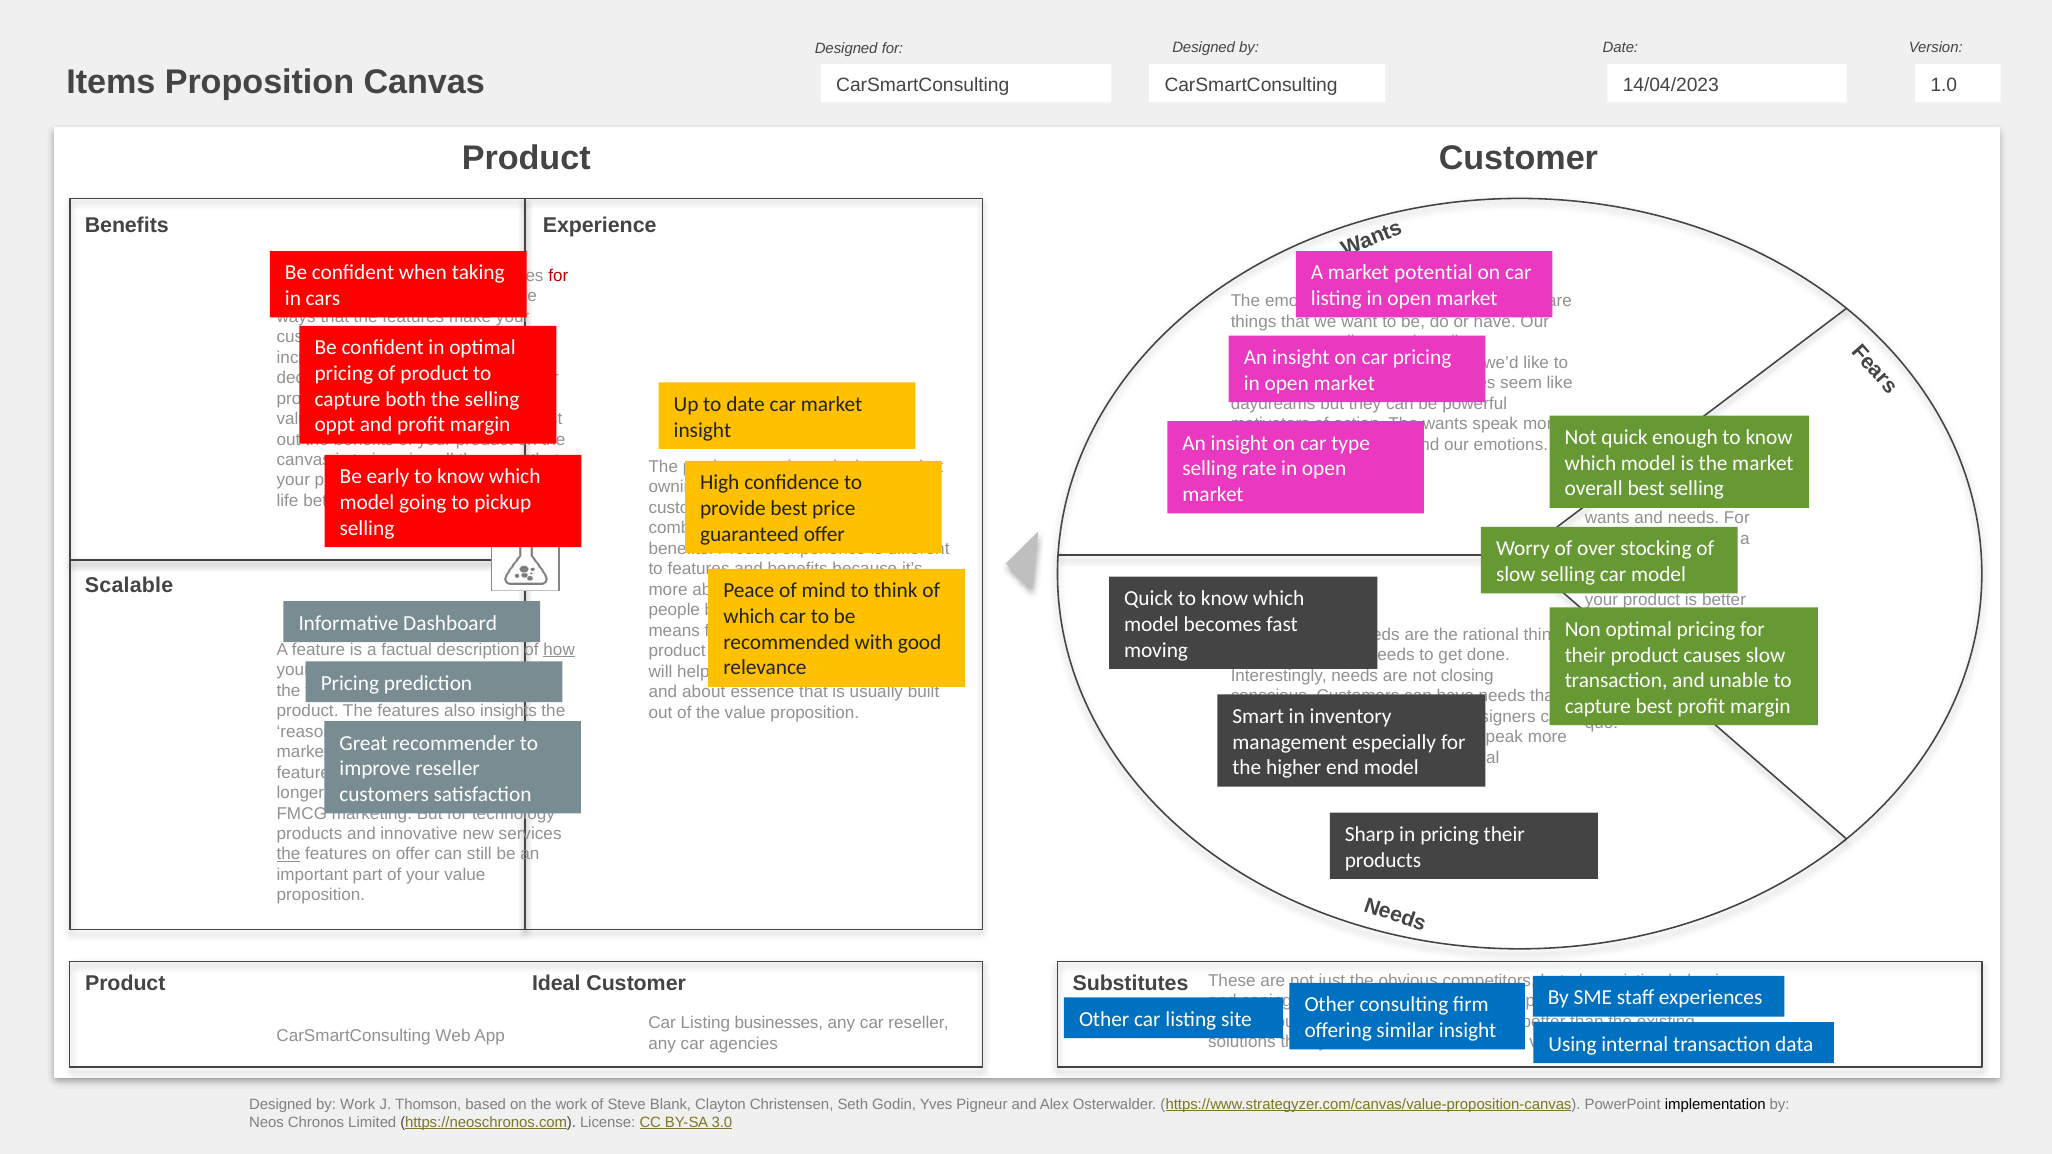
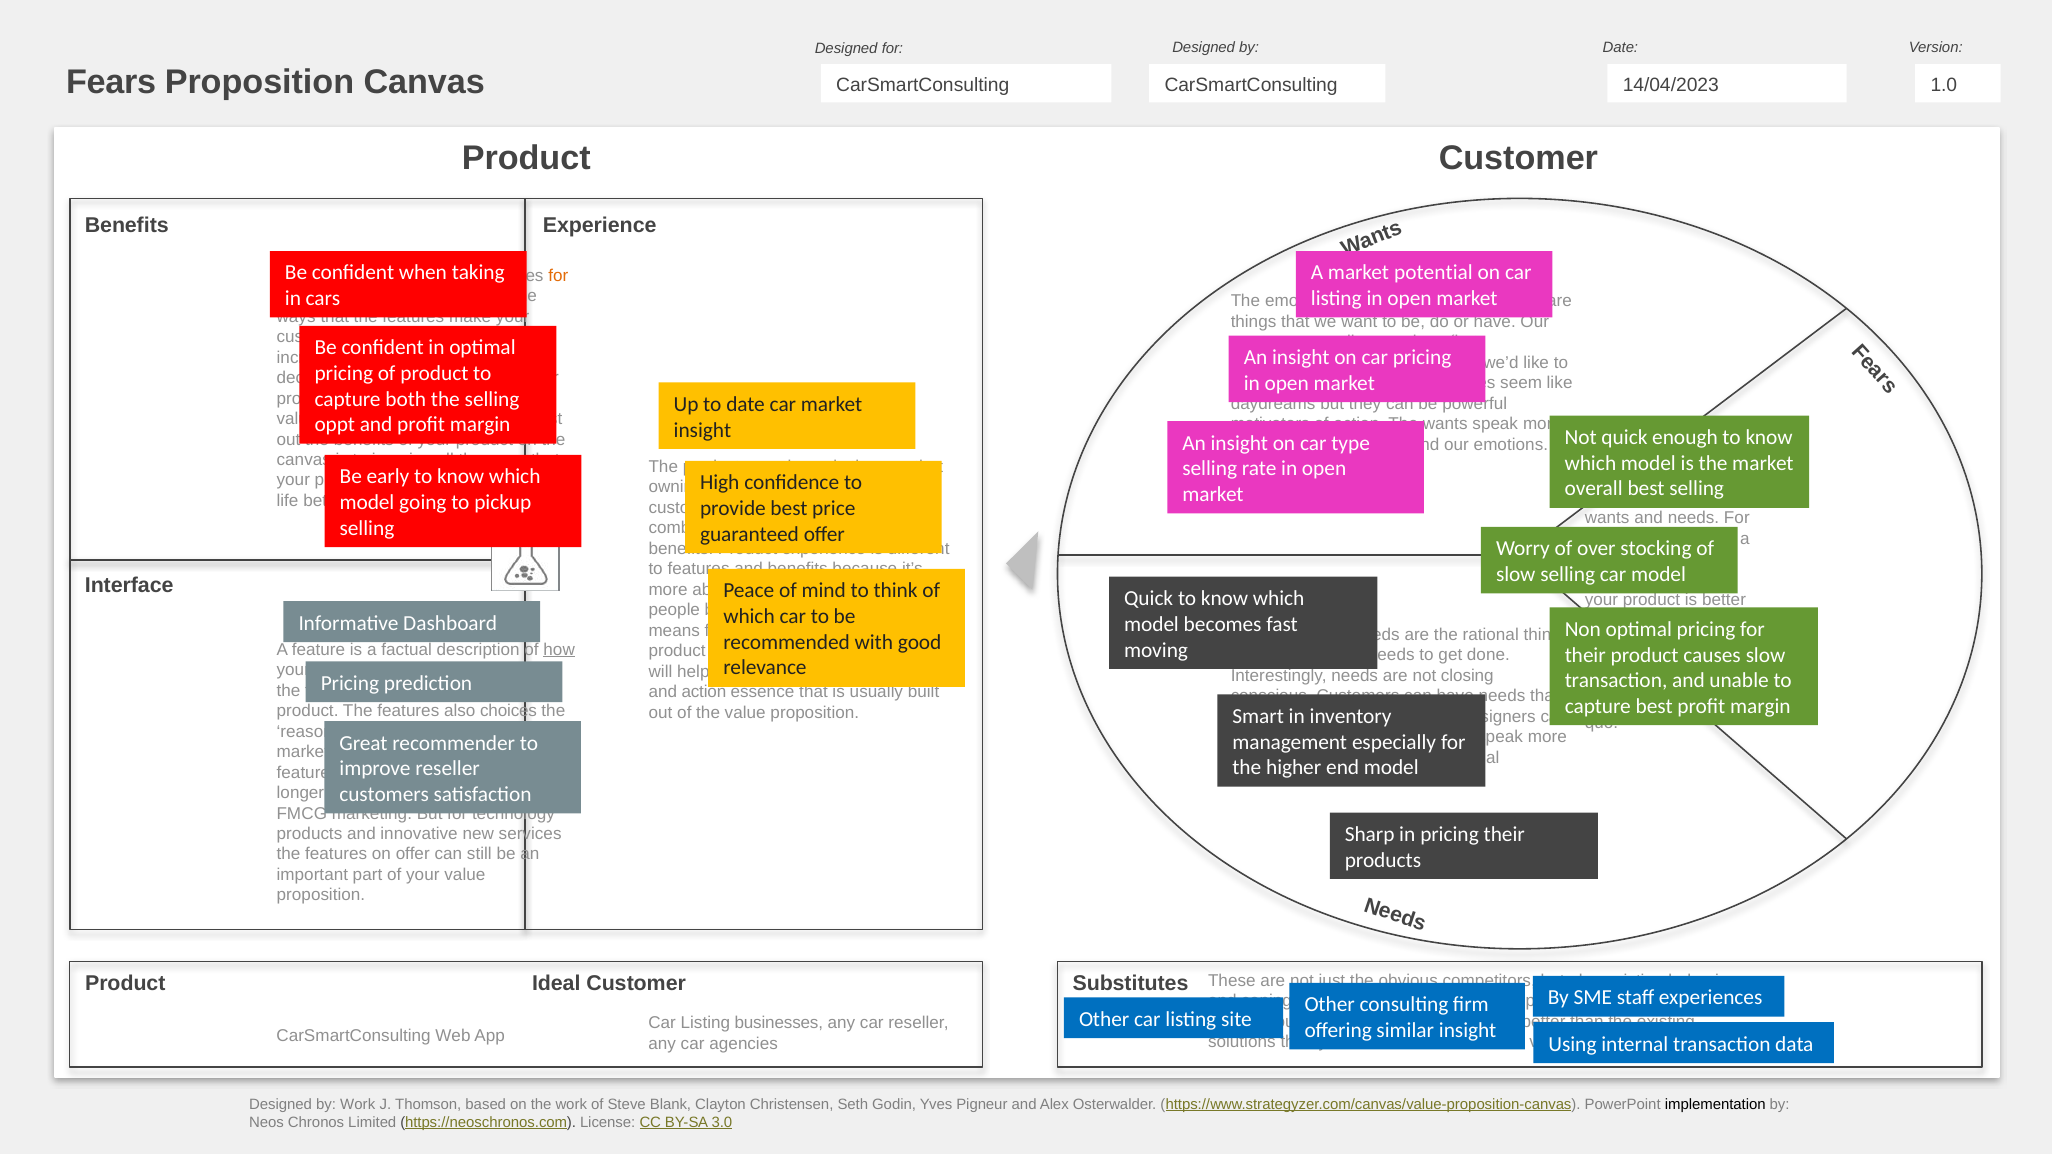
Items: Items -> Fears (111, 82)
for colour: red -> orange (558, 276)
Scalable: Scalable -> Interface (129, 586)
and about: about -> action (704, 692)
insights: insights -> choices (509, 711)
the underline: present -> none (289, 854)
